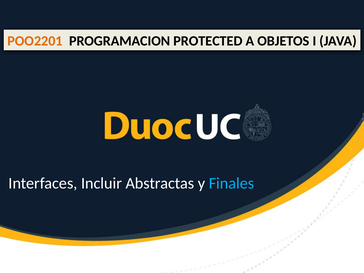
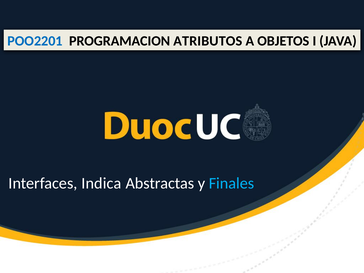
POO2201 colour: orange -> blue (35, 41)
PROTECTED: PROTECTED -> ATRIBUTOS (208, 41)
Incluir: Incluir -> Indica (101, 183)
